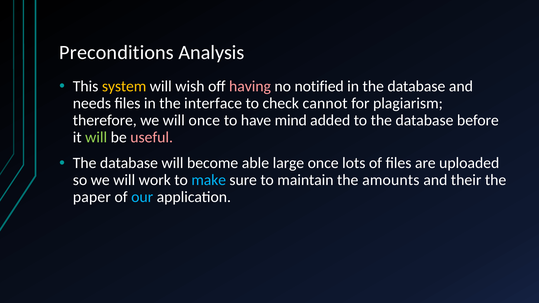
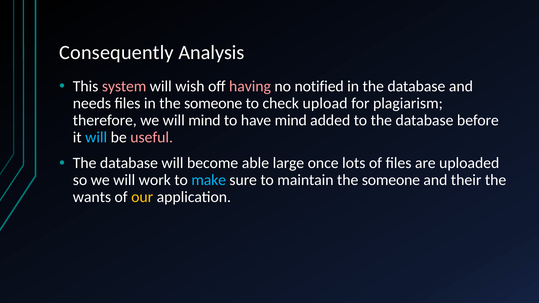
Preconditions: Preconditions -> Consequently (117, 53)
system colour: yellow -> pink (124, 86)
in the interface: interface -> someone (213, 103)
cannot: cannot -> upload (325, 103)
will once: once -> mind (204, 120)
will colour: light green -> light blue (96, 137)
maintain the amounts: amounts -> someone (391, 180)
paper: paper -> wants (92, 197)
our colour: light blue -> yellow (142, 197)
